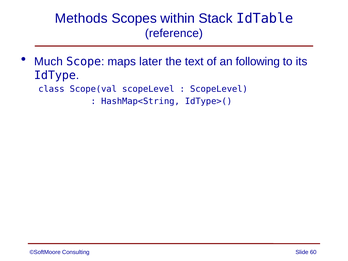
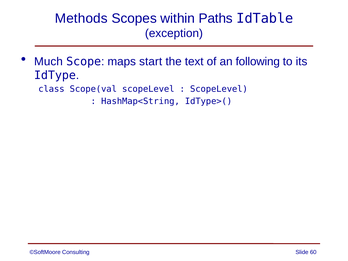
Stack: Stack -> Paths (216, 18)
reference: reference -> exception (174, 33)
later: later -> start (151, 61)
